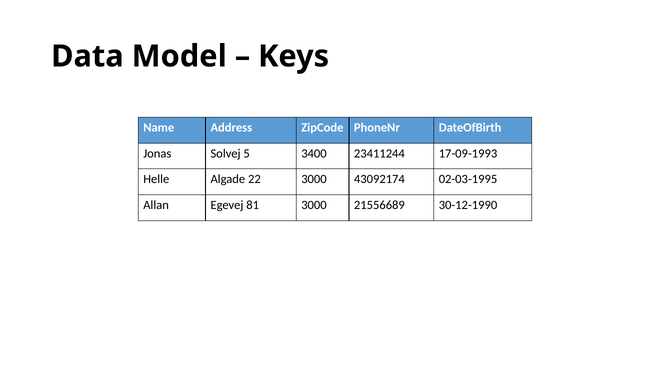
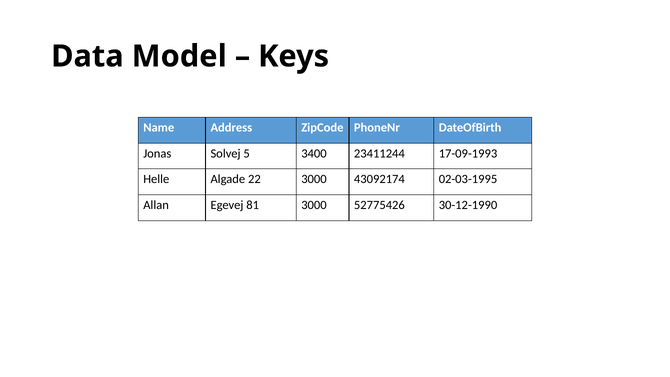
21556689: 21556689 -> 52775426 (379, 205)
